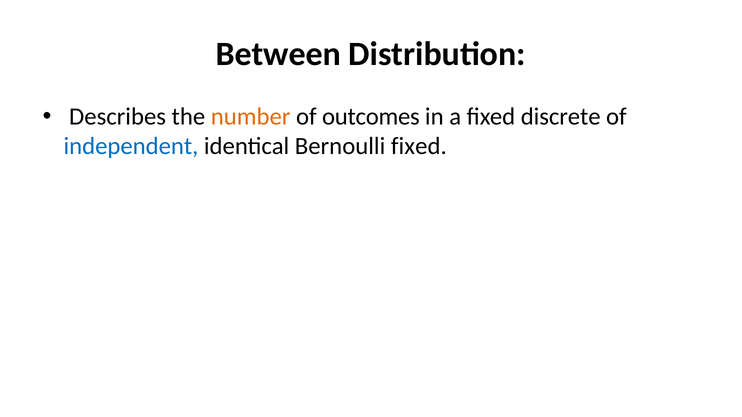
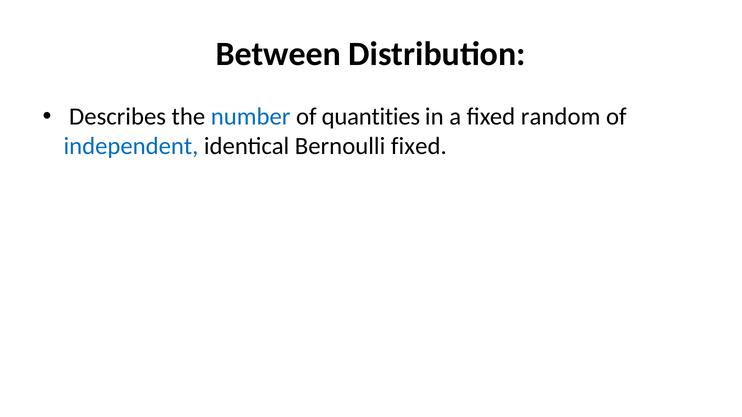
number colour: orange -> blue (251, 117)
outcomes: outcomes -> quantities (371, 117)
discrete: discrete -> random (561, 117)
